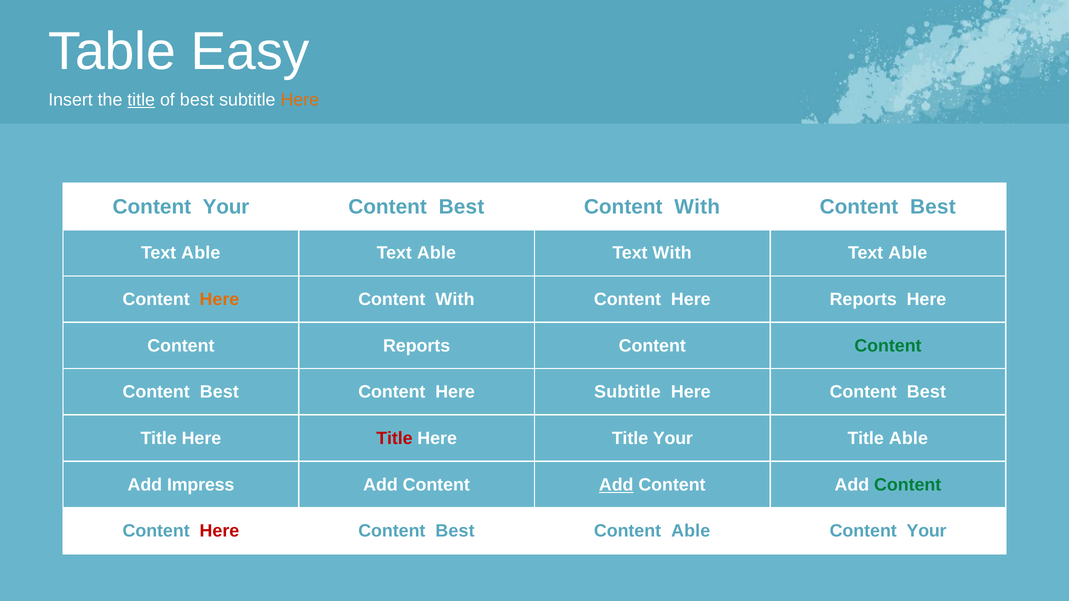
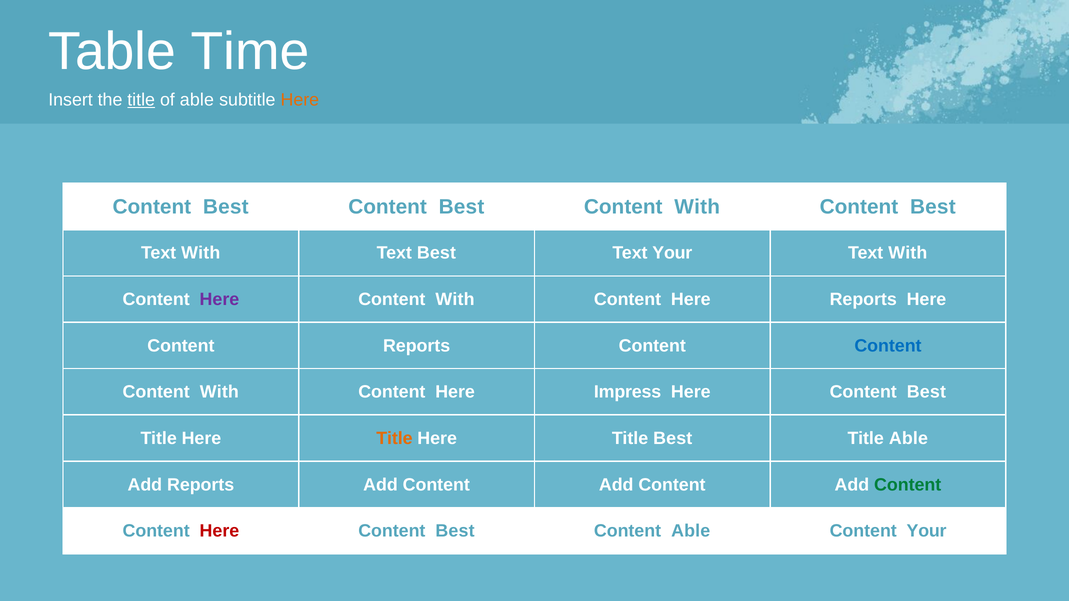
Easy: Easy -> Time (250, 52)
of best: best -> able (197, 100)
Your: Your -> Best (226, 207)
Able: Able -> With (201, 253)
Able: Able -> Best (436, 253)
Text With: With -> Your (672, 253)
Able: Able -> With (908, 253)
Here colour: orange -> purple (219, 300)
Content colour: green -> blue (888, 346)
Best: Best -> With (219, 392)
Here Subtitle: Subtitle -> Impress (628, 392)
Title colour: red -> orange (394, 439)
Title Your: Your -> Best (673, 439)
Add Impress: Impress -> Reports (201, 485)
Add underline: present -> none (616, 485)
